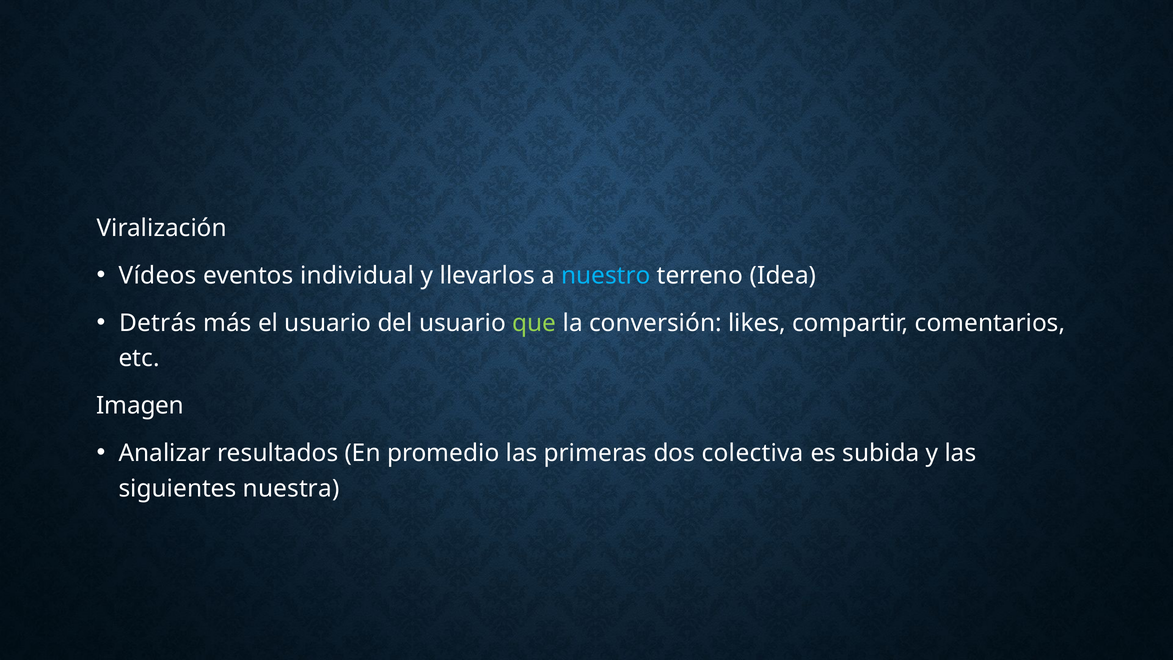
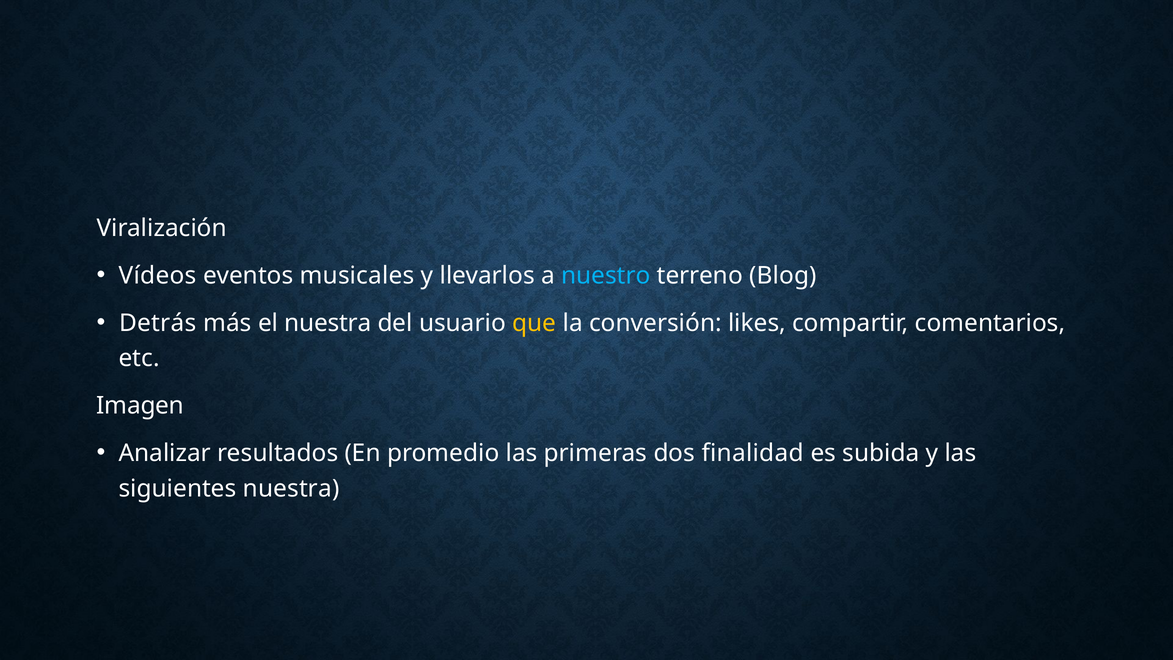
individual: individual -> musicales (357, 276)
Idea: Idea -> Blog (783, 276)
el usuario: usuario -> nuestra (328, 323)
que colour: light green -> yellow (534, 323)
colectiva: colectiva -> finalidad (753, 453)
